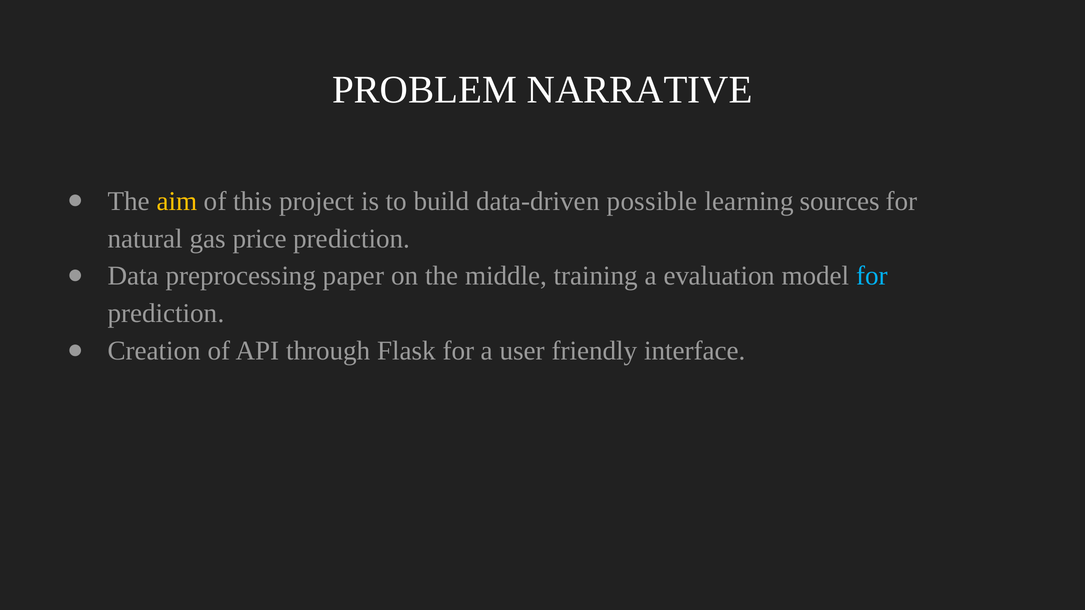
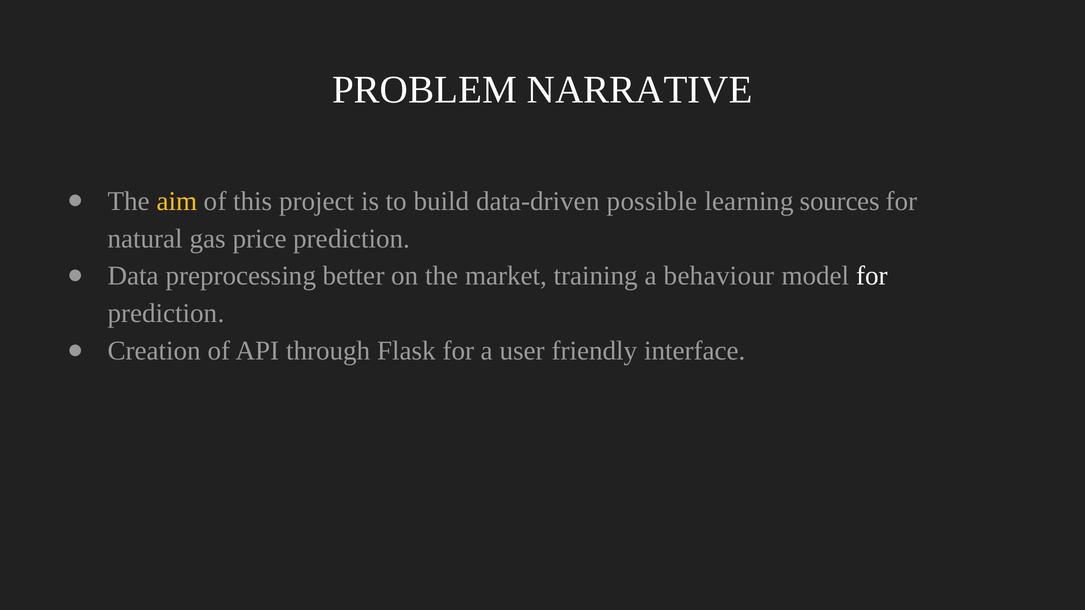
paper: paper -> better (354, 276)
middle: middle -> market (506, 276)
evaluation: evaluation -> behaviour (719, 276)
for colour: light blue -> white (872, 276)
